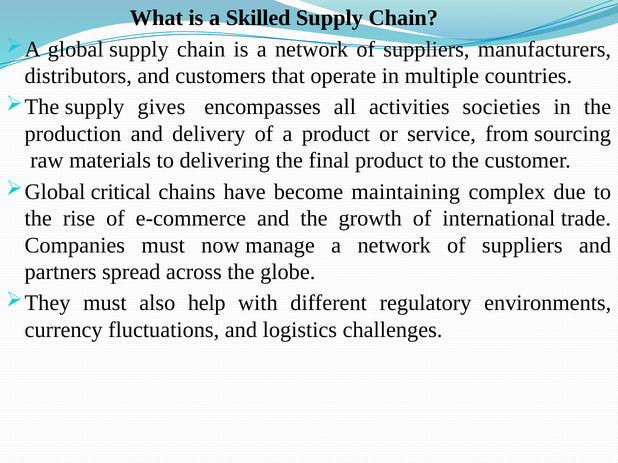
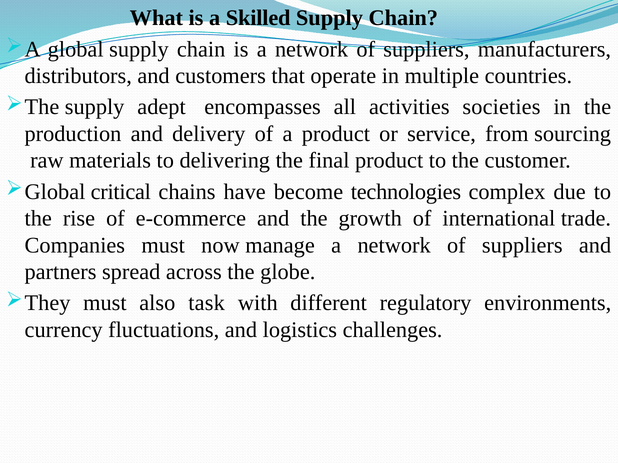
gives: gives -> adept (162, 107)
maintaining: maintaining -> technologies (406, 192)
help: help -> task (207, 303)
